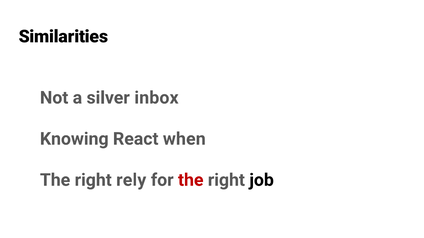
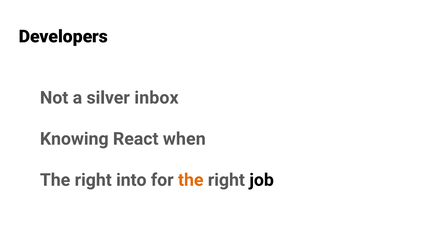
Similarities: Similarities -> Developers (63, 37)
rely: rely -> into (131, 180)
the colour: red -> orange (191, 180)
